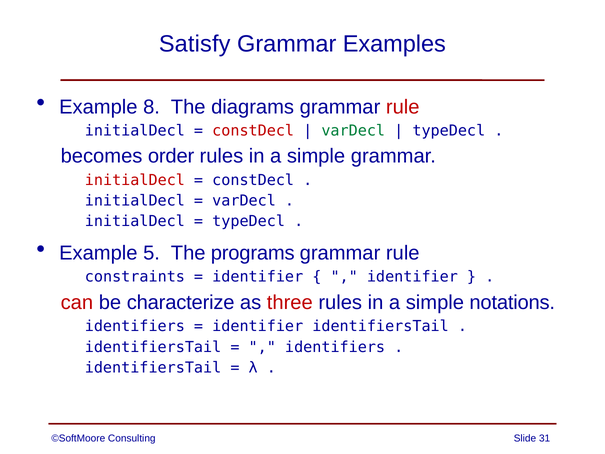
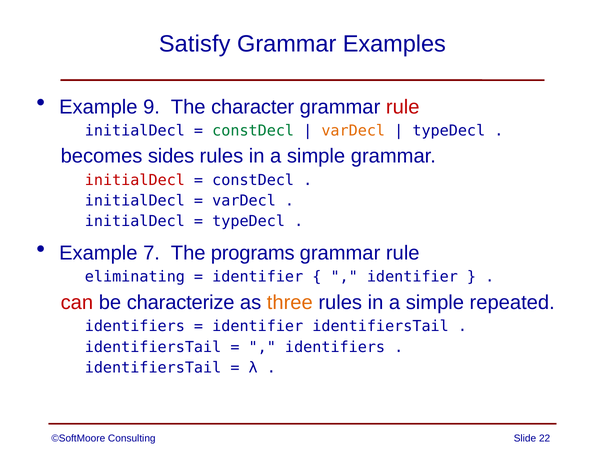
8: 8 -> 9 (152, 107)
diagrams: diagrams -> character (253, 107)
constDecl colour: red -> green (253, 131)
varDecl colour: green -> orange (353, 131)
order: order -> sides (171, 156)
5: 5 -> 7 (152, 253)
constraints: constraints -> eliminating (135, 277)
three colour: red -> orange (290, 302)
notations: notations -> repeated (512, 302)
31: 31 -> 22 (545, 438)
